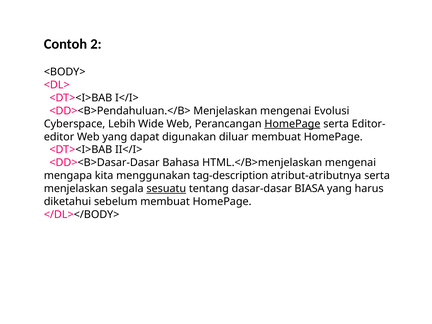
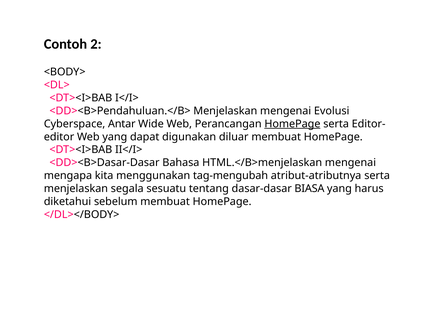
Lebih: Lebih -> Antar (122, 124)
tag-description: tag-description -> tag-mengubah (231, 176)
sesuatu underline: present -> none (166, 189)
